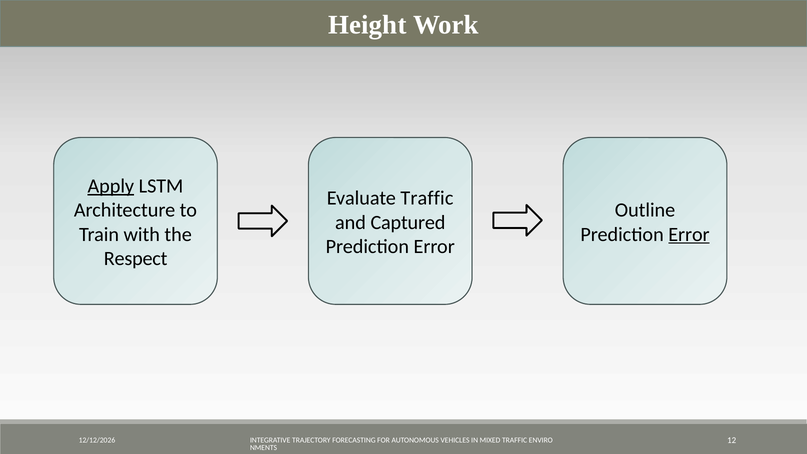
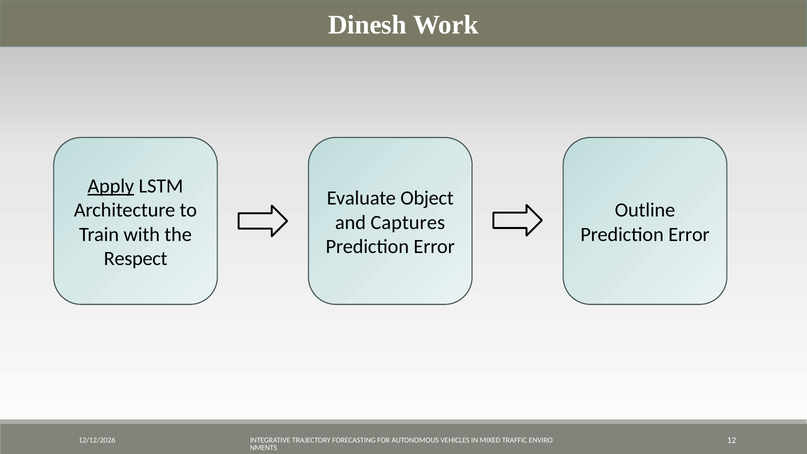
Height: Height -> Dinesh (367, 25)
Evaluate Traffic: Traffic -> Object (427, 198)
Captured: Captured -> Captures (408, 222)
Error underline: present -> none (689, 234)
